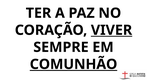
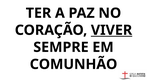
COMUNHÃO underline: present -> none (74, 64)
